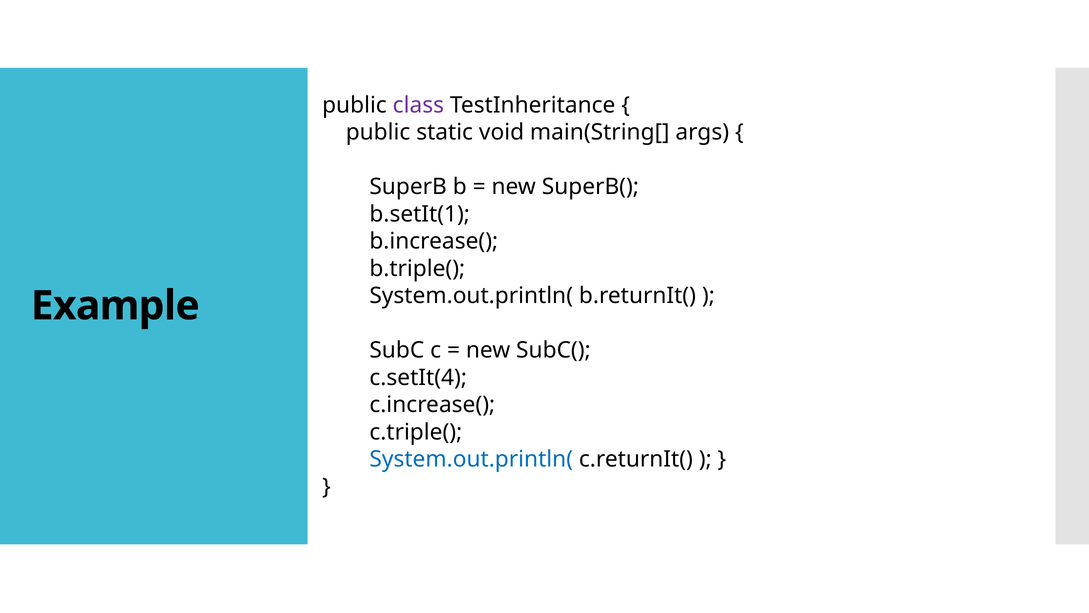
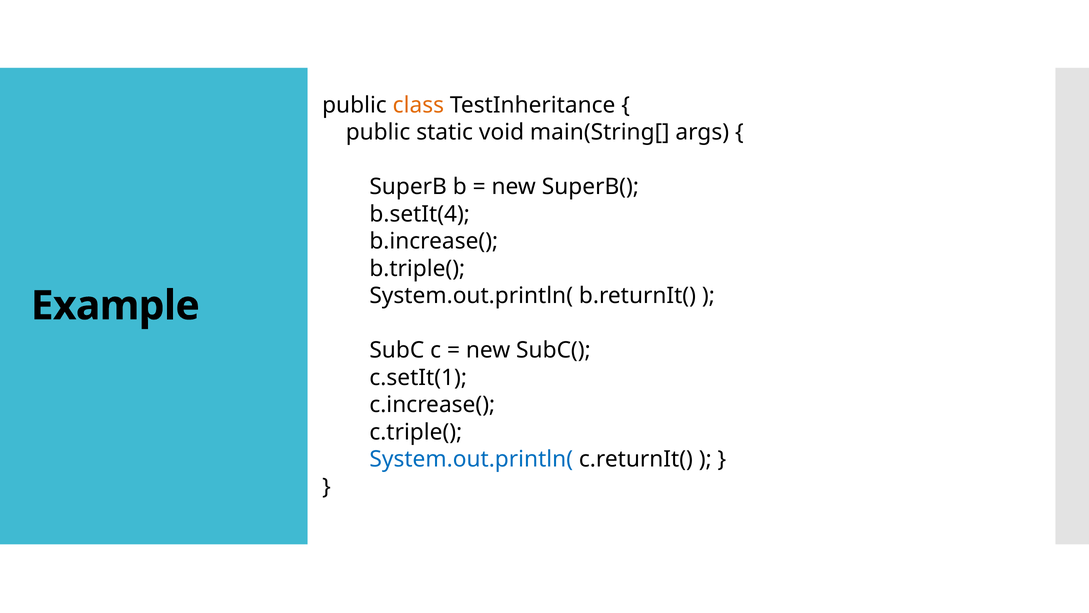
class colour: purple -> orange (418, 105)
b.setIt(1: b.setIt(1 -> b.setIt(4 (420, 214)
c.setIt(4: c.setIt(4 -> c.setIt(1 (418, 377)
